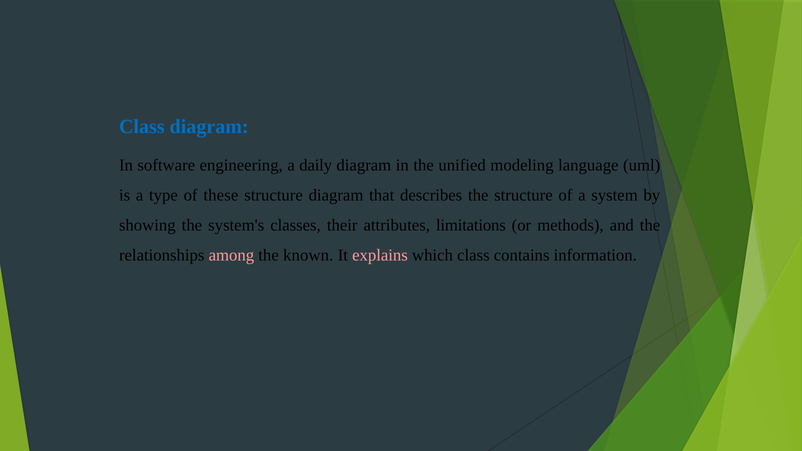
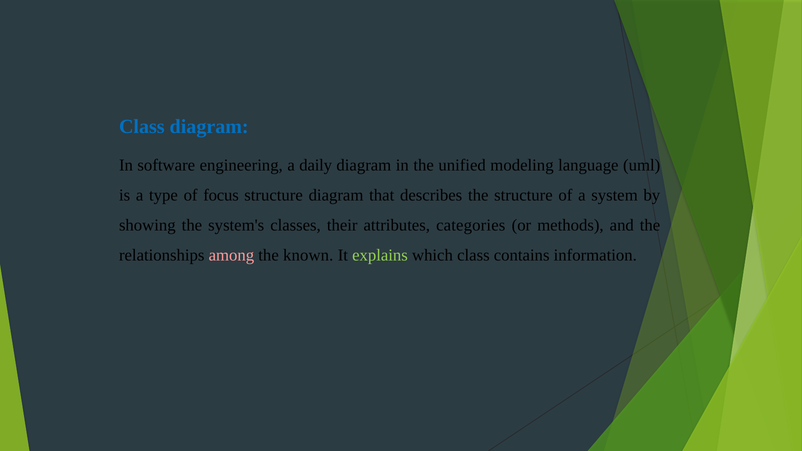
these: these -> focus (221, 195)
limitations: limitations -> categories (471, 225)
explains colour: pink -> light green (380, 255)
